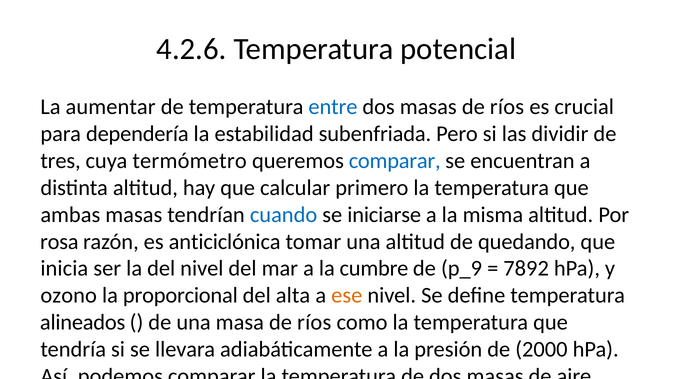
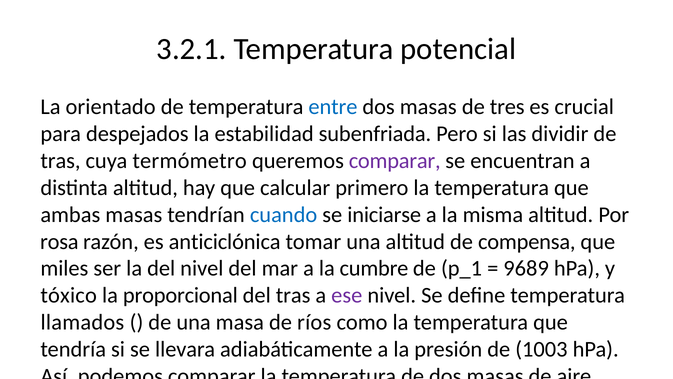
4.2.6: 4.2.6 -> 3.2.1 (192, 49)
aumentar: aumentar -> orientado (111, 107)
masas de ríos: ríos -> tres (507, 107)
dependería: dependería -> despejados (137, 134)
tres: tres -> tras (60, 161)
comparar colour: blue -> purple (395, 161)
quedando: quedando -> compensa (527, 241)
inicia: inicia -> miles (64, 268)
p_9: p_9 -> p_1 (462, 268)
7892: 7892 -> 9689 (526, 268)
ozono: ozono -> tóxico (69, 295)
del alta: alta -> tras (293, 295)
ese colour: orange -> purple (347, 295)
alineados: alineados -> llamados (82, 322)
2000: 2000 -> 1003 (541, 349)
